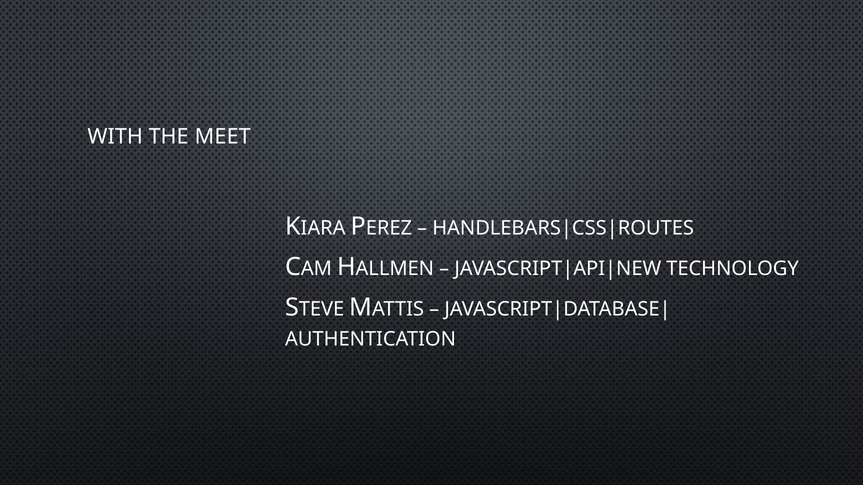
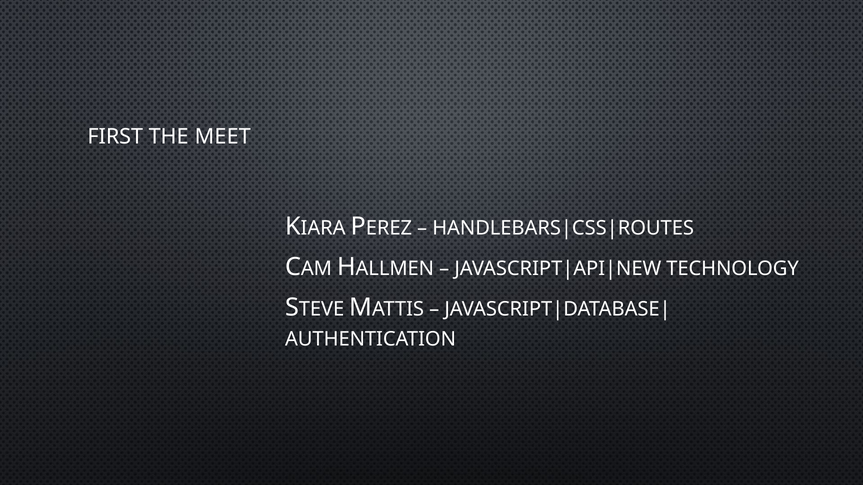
WITH: WITH -> FIRST (115, 137)
